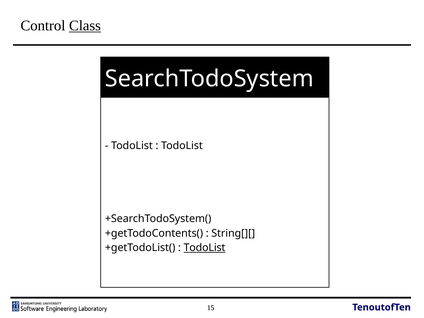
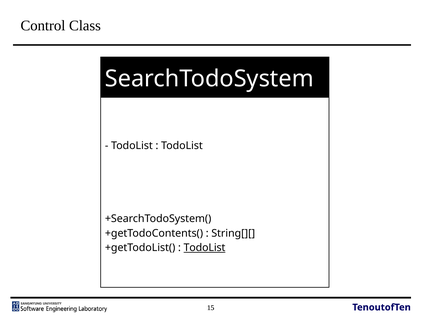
Class underline: present -> none (85, 26)
